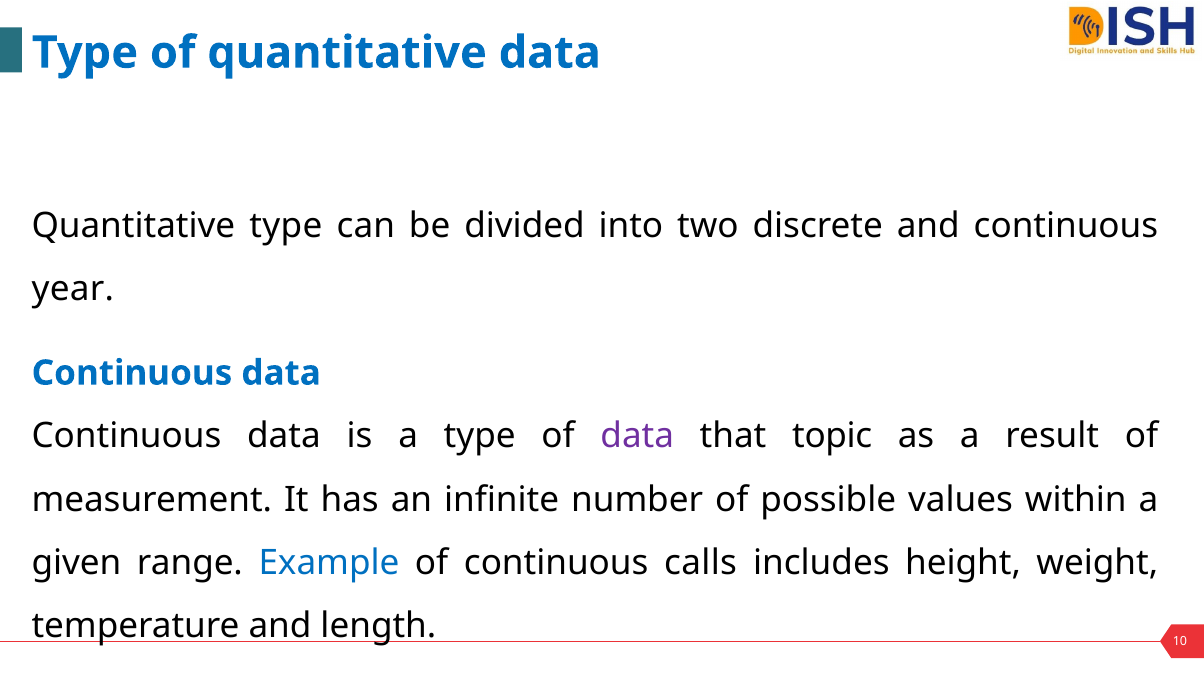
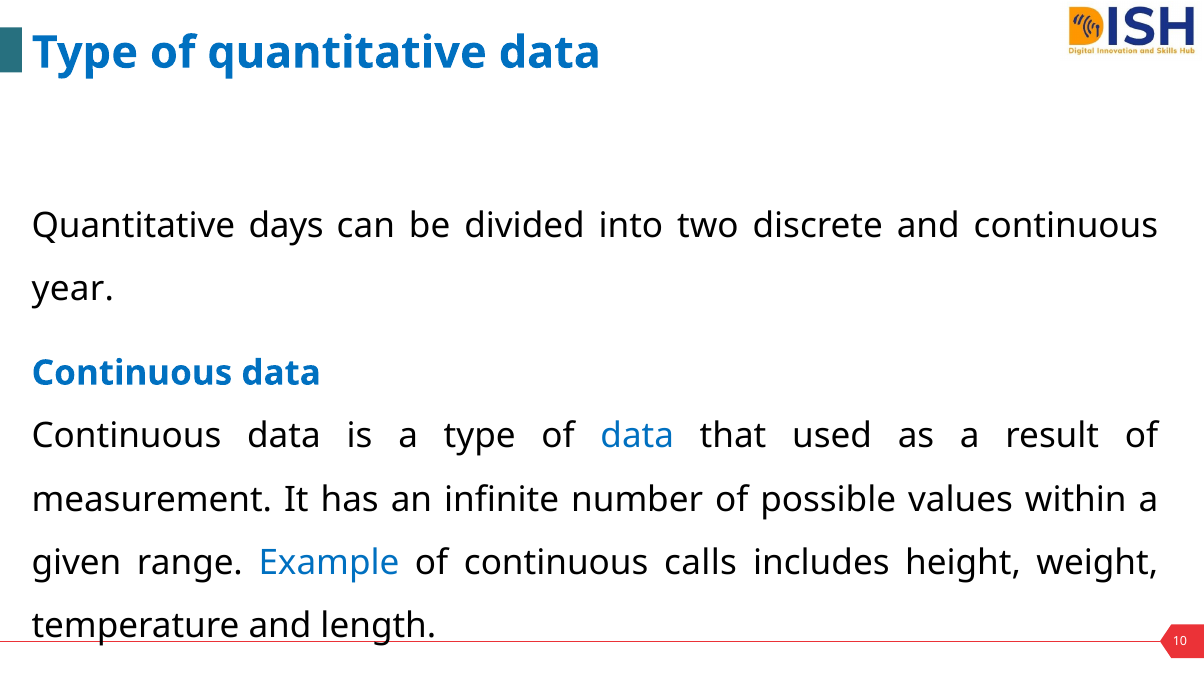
Quantitative type: type -> days (286, 226)
data colour: purple -> blue (637, 436)
topic: topic -> used (832, 436)
